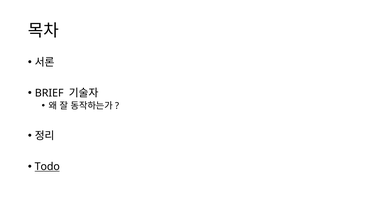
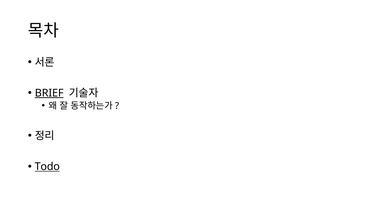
BRIEF underline: none -> present (49, 93)
